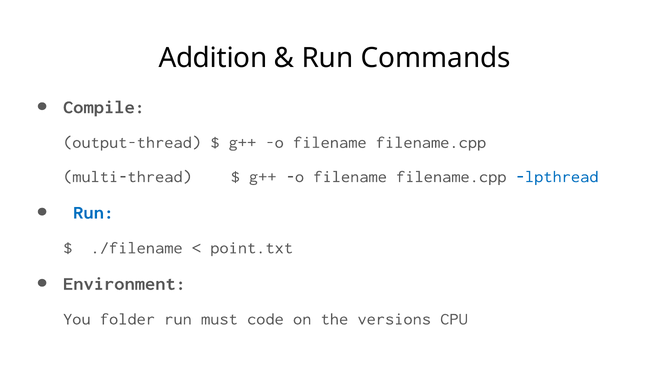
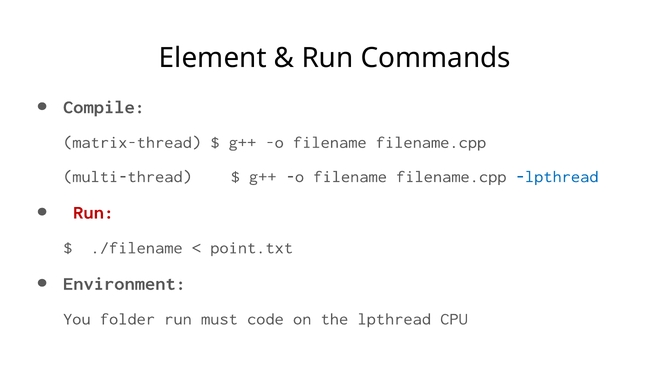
Addition: Addition -> Element (213, 58)
output-thread: output-thread -> matrix-thread (132, 142)
Run colour: blue -> red (94, 212)
the versions: versions -> lpthread (394, 319)
